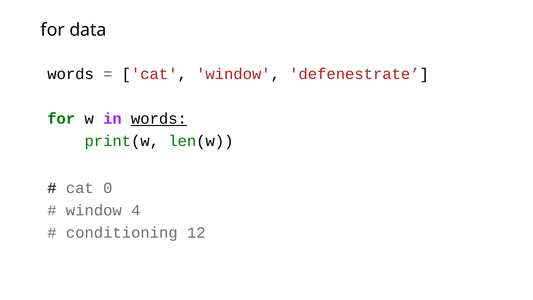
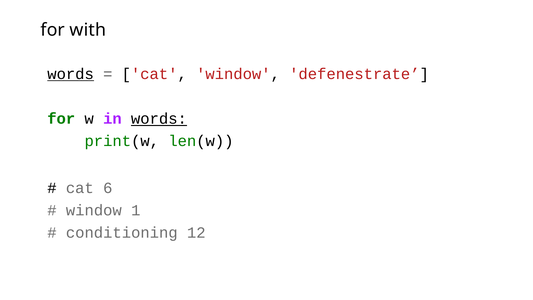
data: data -> with (88, 30)
words underline: none -> present (71, 74)
0: 0 -> 6 (108, 188)
4: 4 -> 1 (136, 210)
